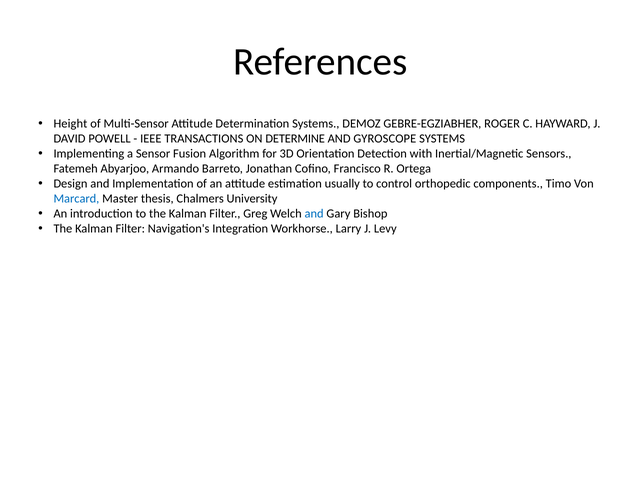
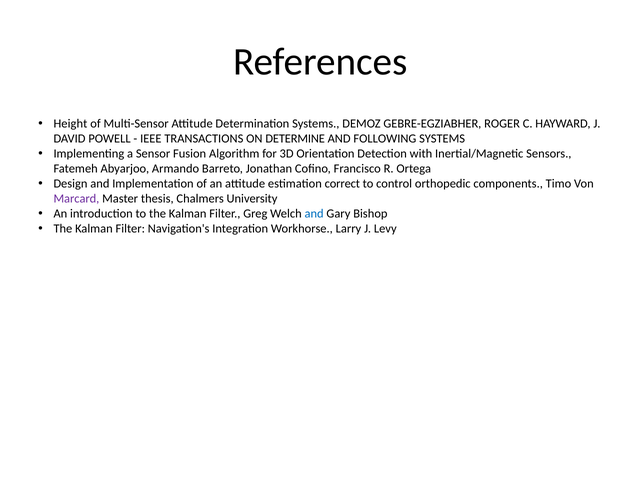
GYROSCOPE: GYROSCOPE -> FOLLOWING (385, 139)
usually: usually -> correct (342, 184)
Marcard colour: blue -> purple (76, 199)
